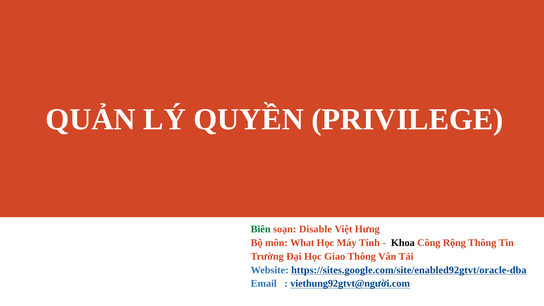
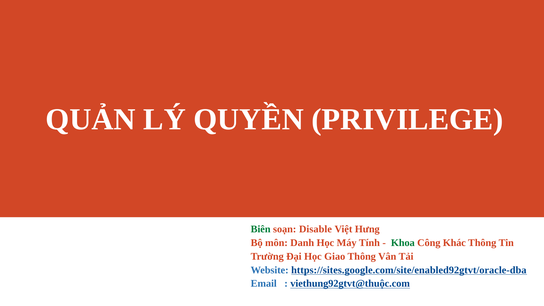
What: What -> Danh (302, 243)
Khoa colour: black -> green (403, 243)
Rộng: Rộng -> Khác (454, 243)
viethung92gtvt@người.com: viethung92gtvt@người.com -> viethung92gtvt@thuộc.com (350, 284)
